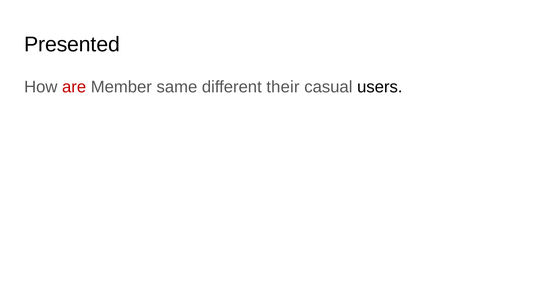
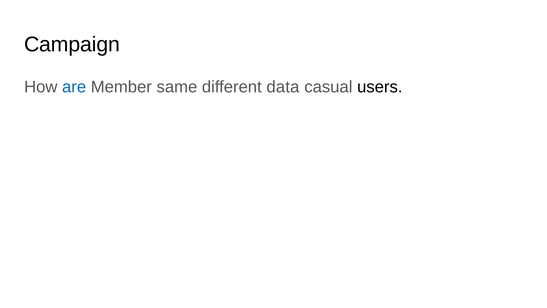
Presented: Presented -> Campaign (72, 44)
are colour: red -> blue (74, 87)
their: their -> data (283, 87)
